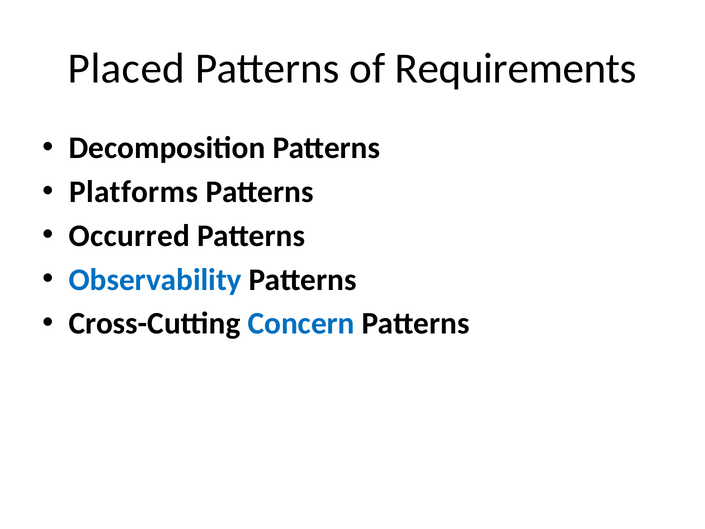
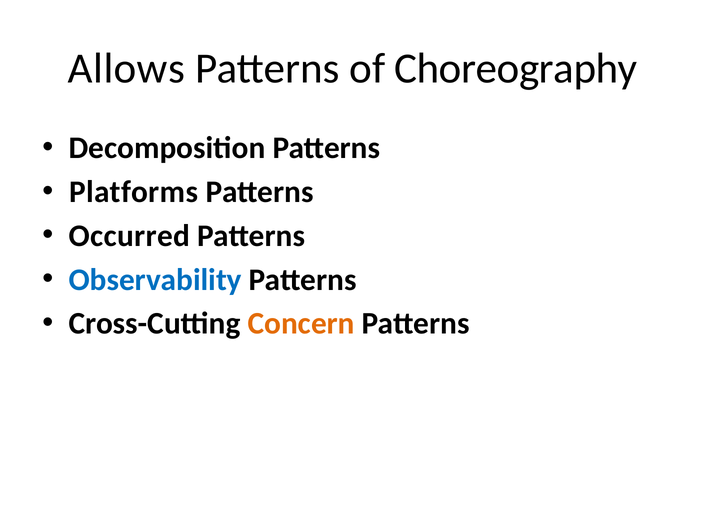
Placed: Placed -> Allows (126, 68)
Requirements: Requirements -> Choreography (516, 68)
Concern colour: blue -> orange (301, 323)
